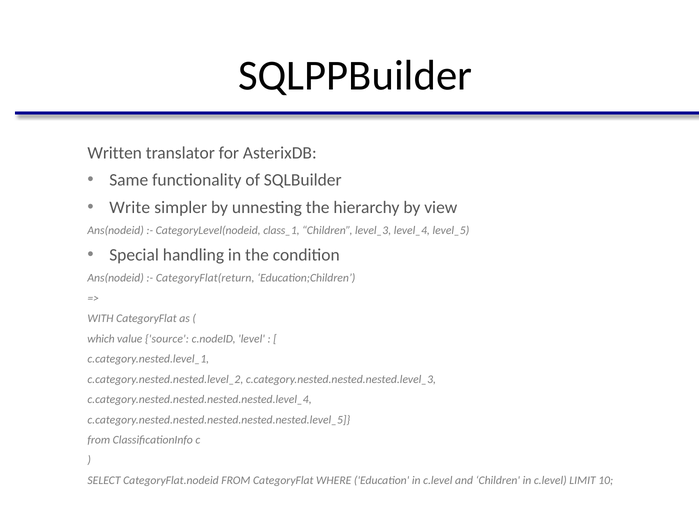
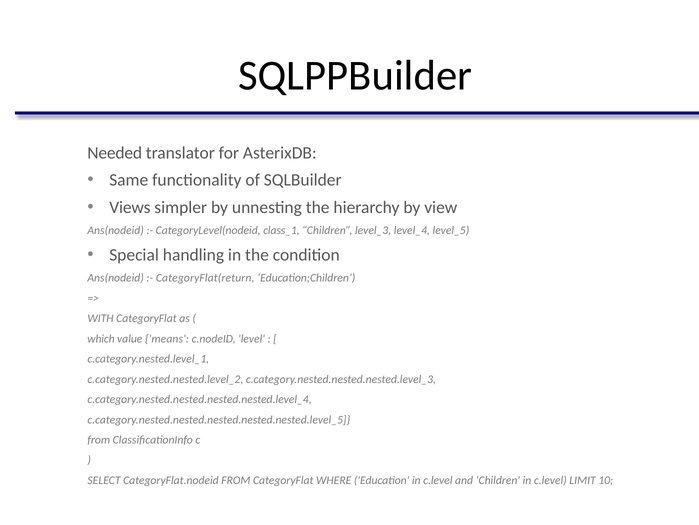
Written: Written -> Needed (115, 153)
Write: Write -> Views (130, 207)
source: source -> means (167, 338)
